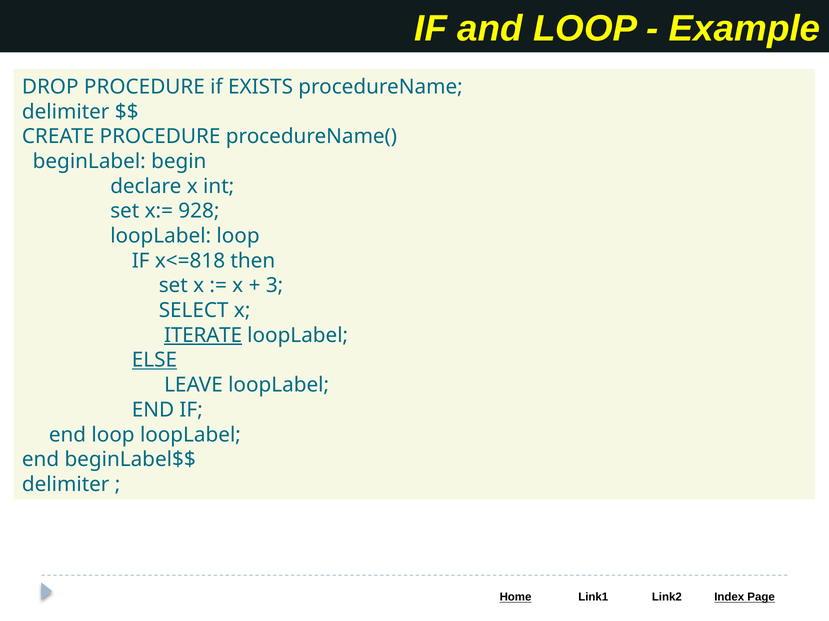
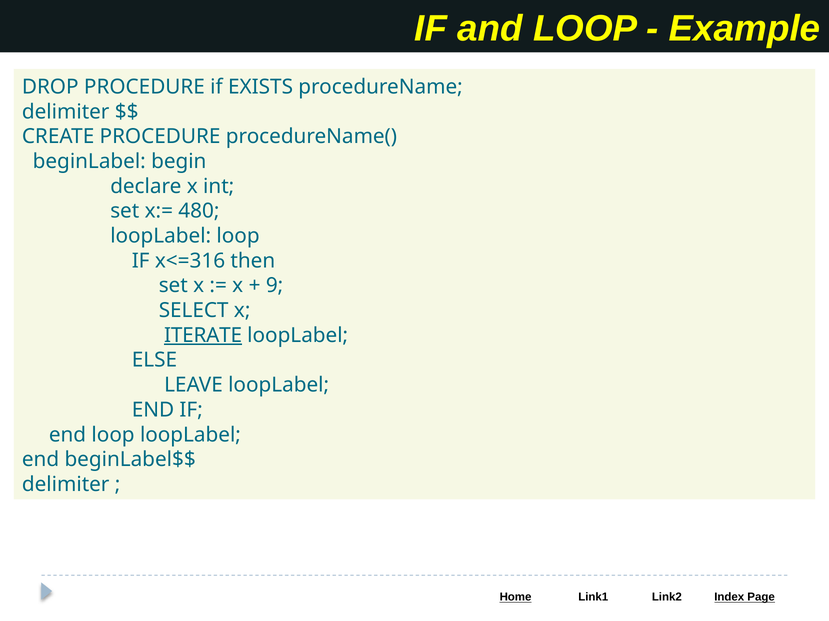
928: 928 -> 480 (199, 211)
x<=818: x<=818 -> x<=316 (190, 261)
3: 3 -> 9 (275, 286)
ELSE underline: present -> none (154, 361)
